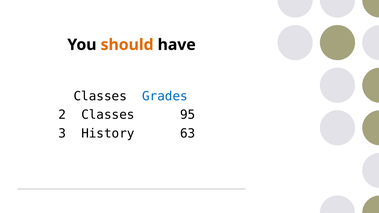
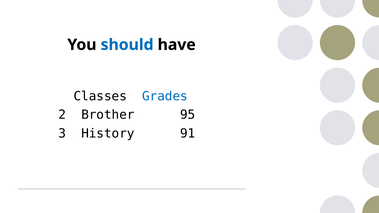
should colour: orange -> blue (127, 45)
2 Classes: Classes -> Brother (108, 115)
63: 63 -> 91 (188, 134)
